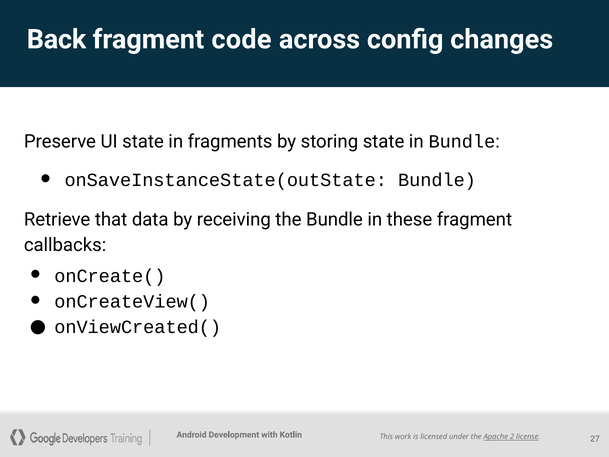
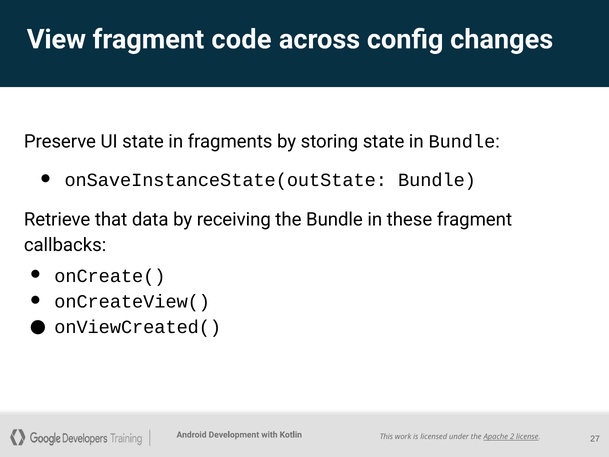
Back: Back -> View (56, 39)
